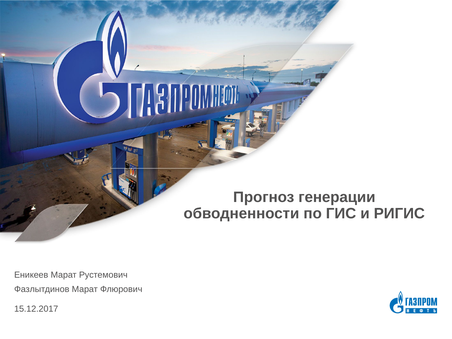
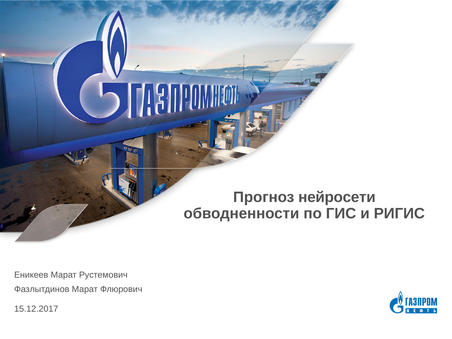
генерации: генерации -> нейросети (337, 197)
